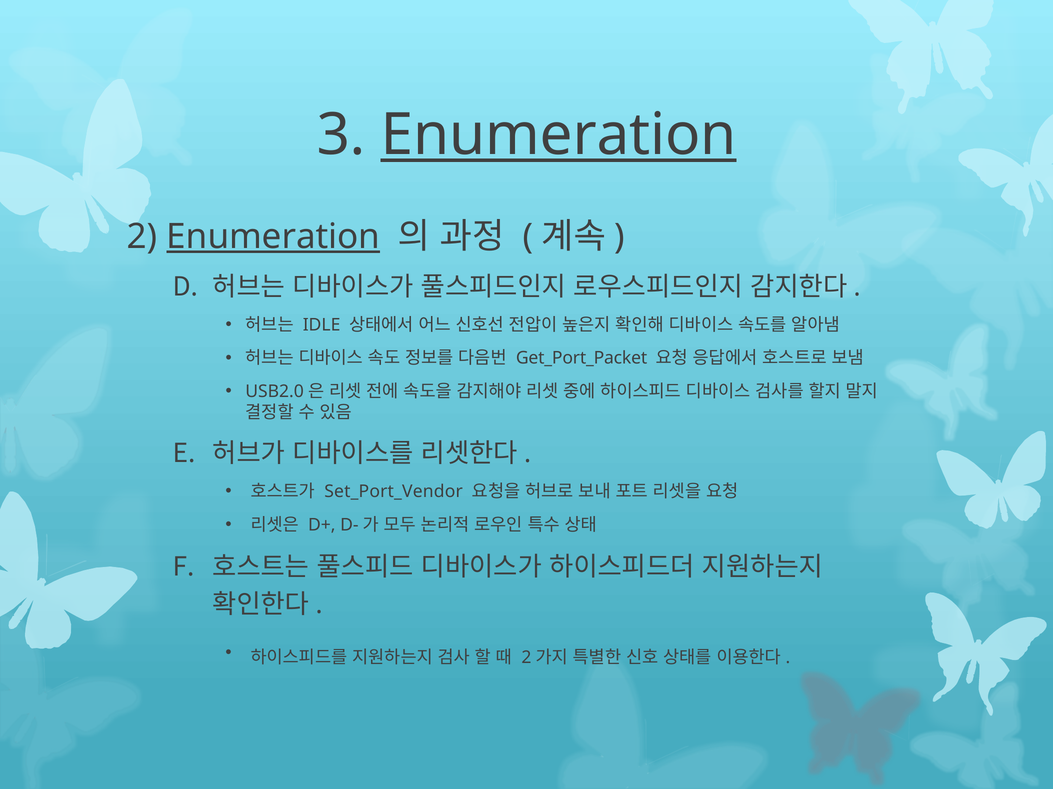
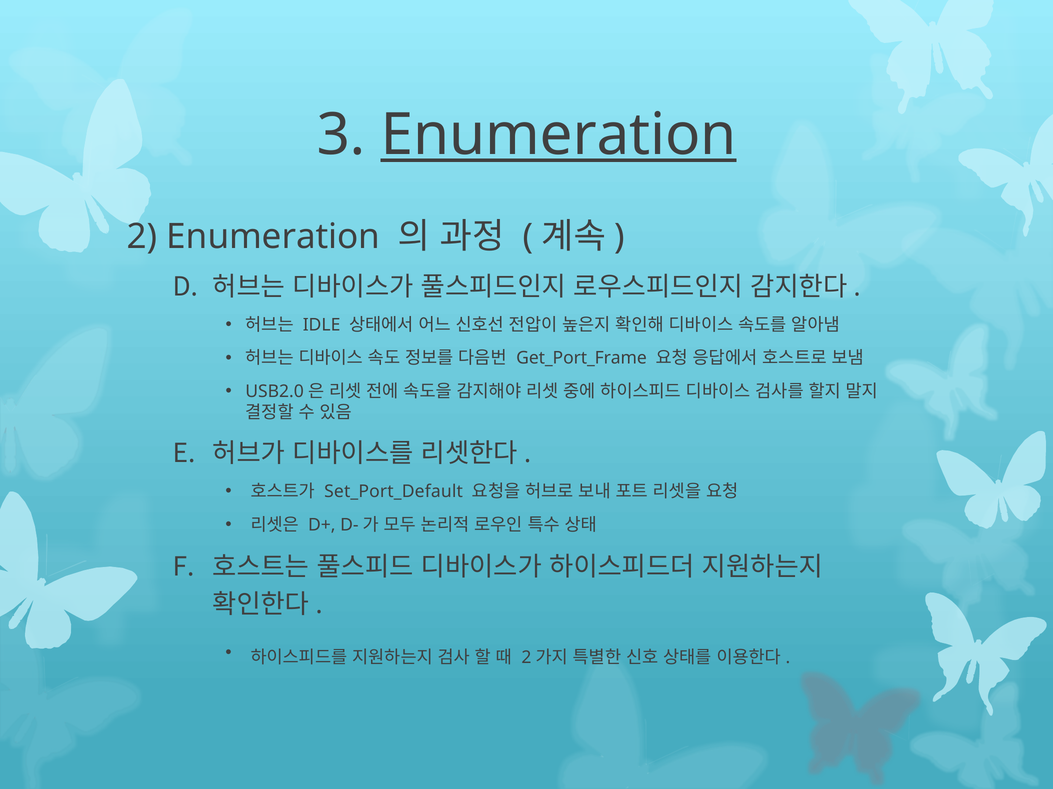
Enumeration underline: present -> none (273, 237)
Get_Port_Packet: Get_Port_Packet -> Get_Port_Frame (582, 359)
Set_Port_Vendor: Set_Port_Vendor -> Set_Port_Default (394, 492)
